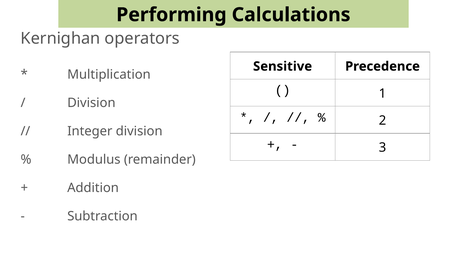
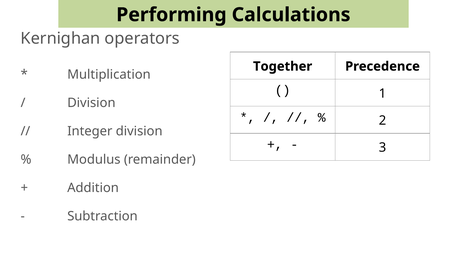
Sensitive: Sensitive -> Together (283, 66)
